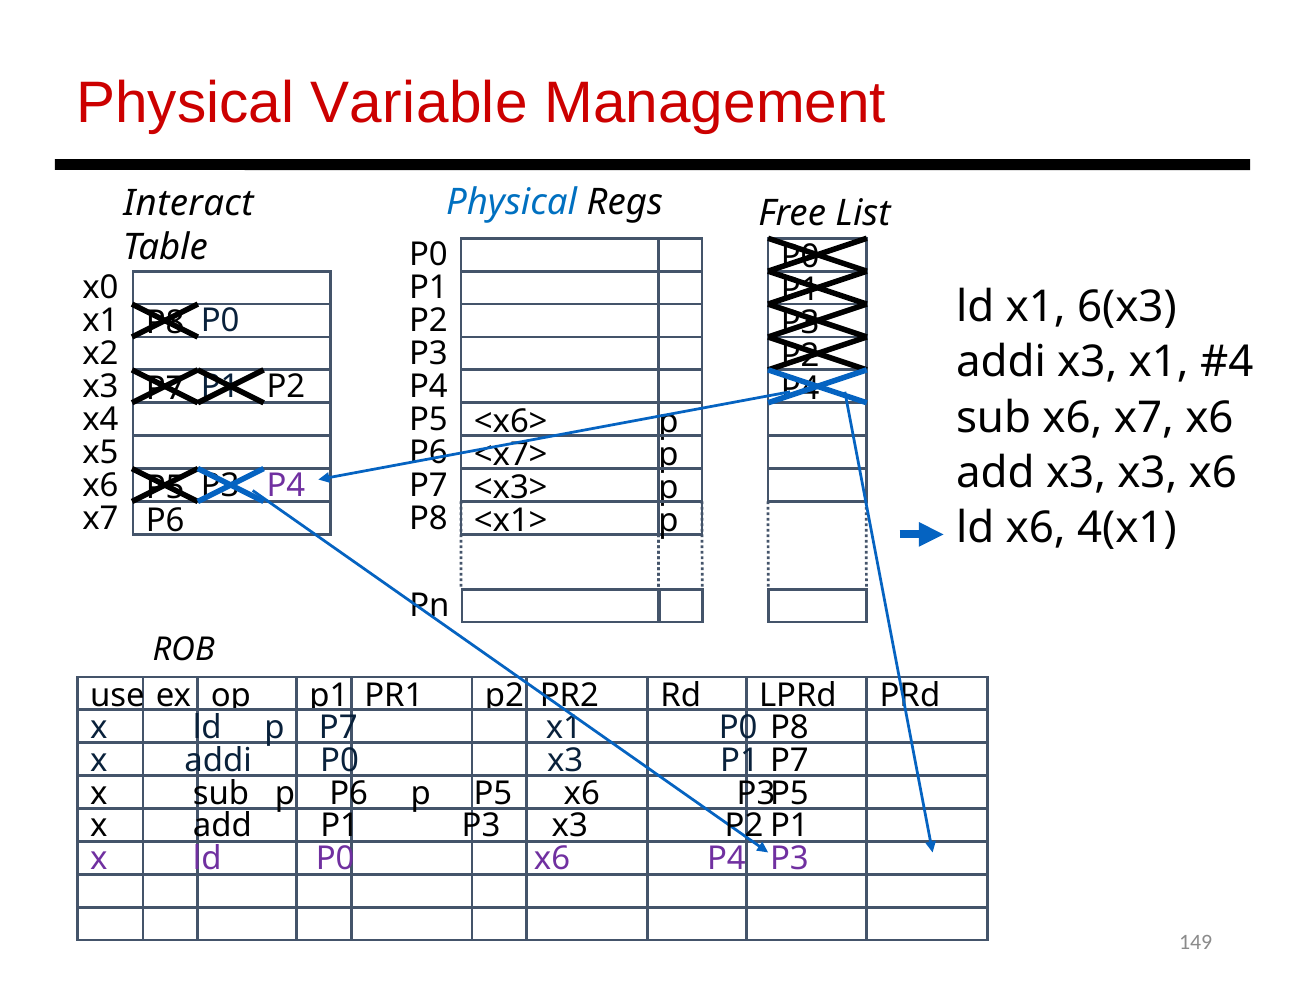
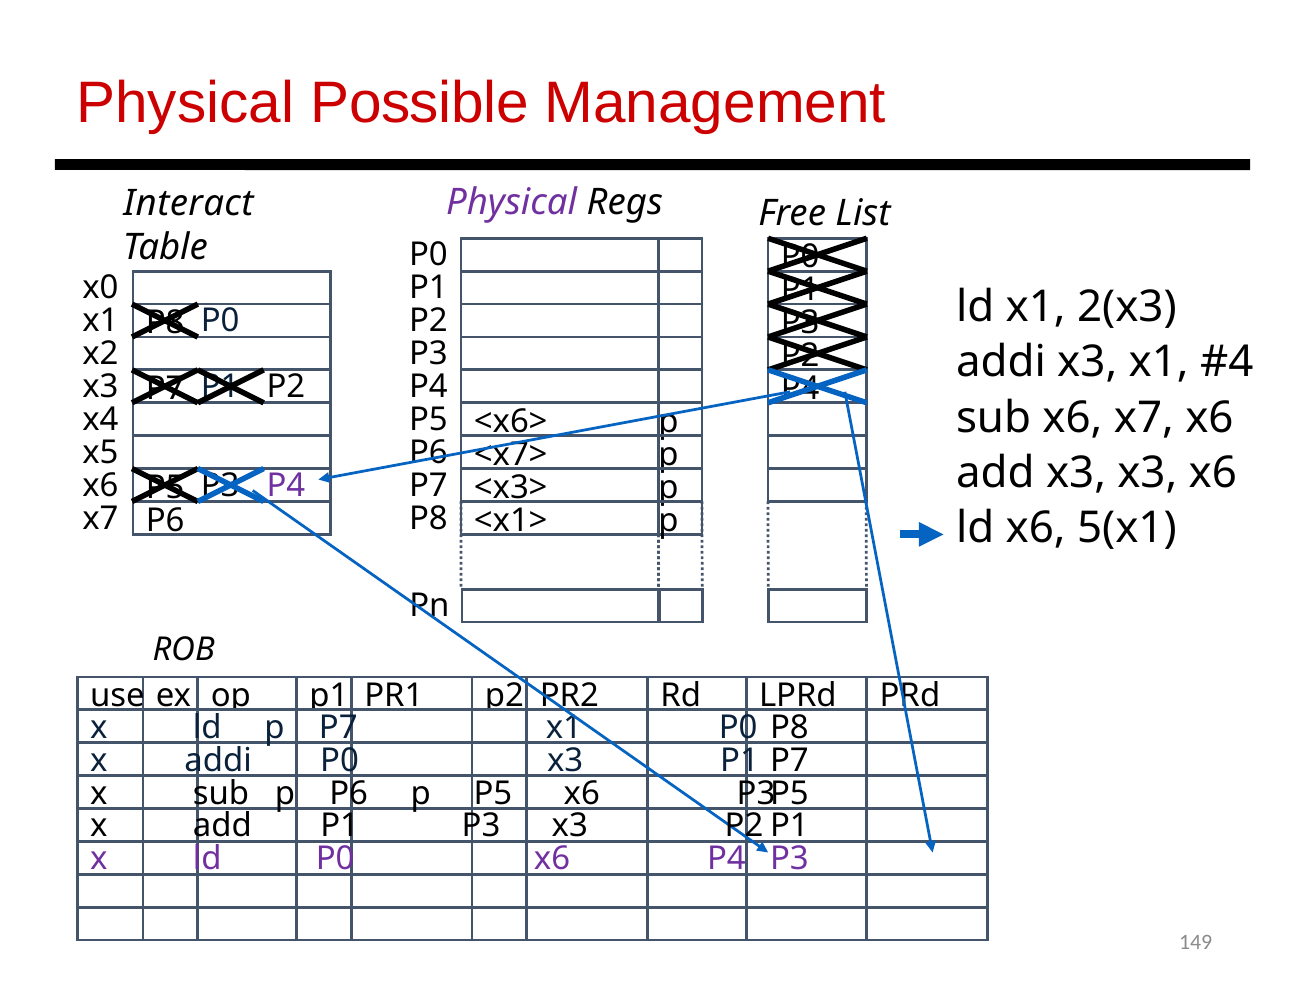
Variable: Variable -> Possible (420, 103)
Physical colour: blue -> purple (512, 203)
6(x3: 6(x3 -> 2(x3 (1127, 307)
4(x1: 4(x1 -> 5(x1 (1127, 528)
